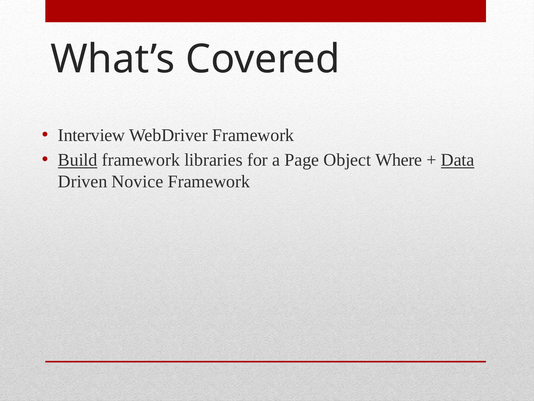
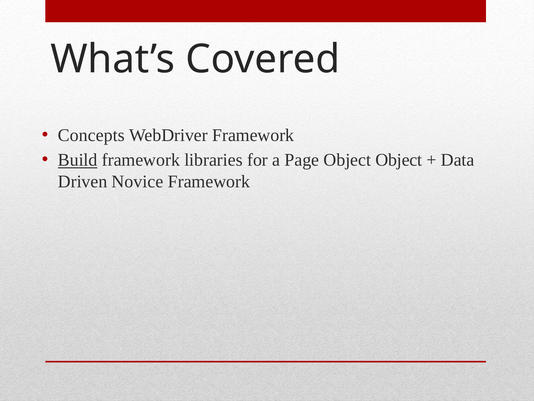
Interview: Interview -> Concepts (91, 135)
Object Where: Where -> Object (399, 160)
Data underline: present -> none (458, 160)
